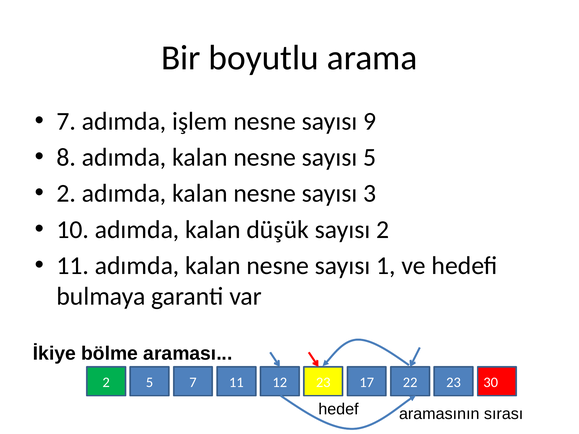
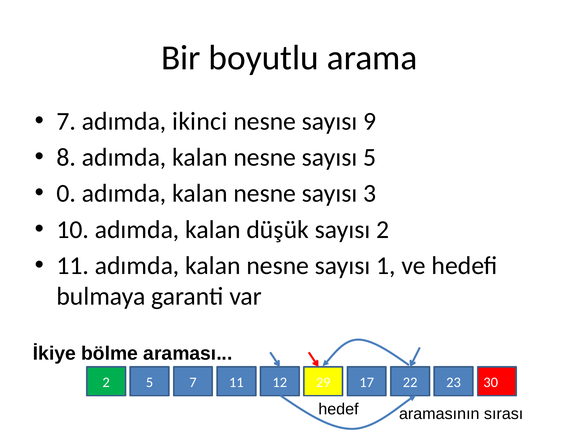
işlem: işlem -> ikinci (200, 121)
2: 2 -> 0 (66, 194)
12 23: 23 -> 29 (323, 382)
